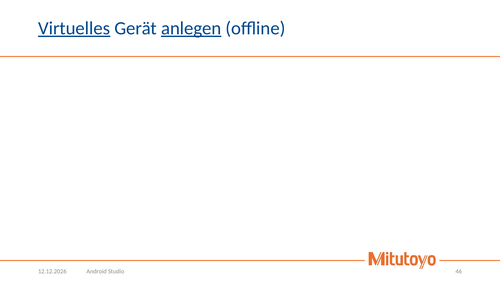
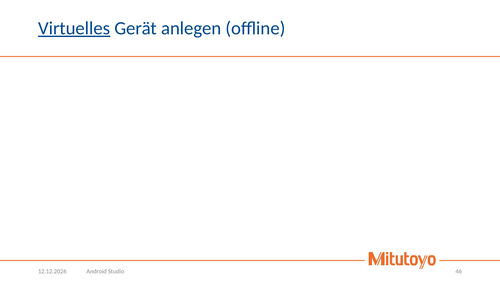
anlegen underline: present -> none (191, 28)
